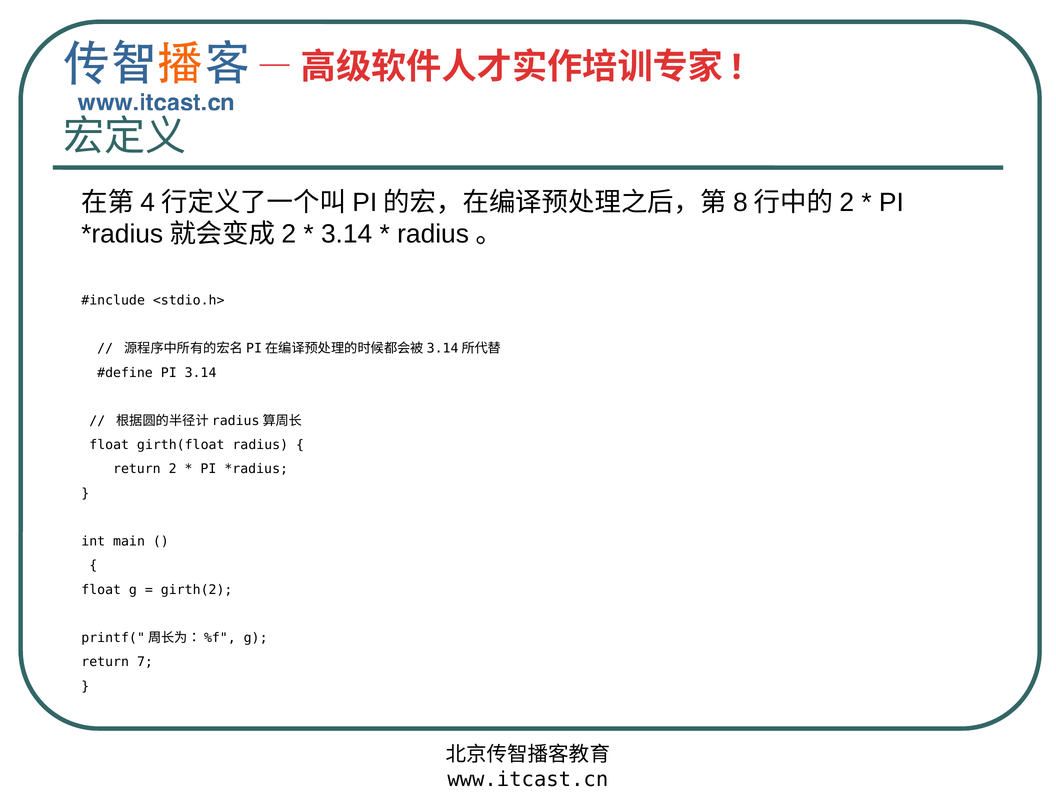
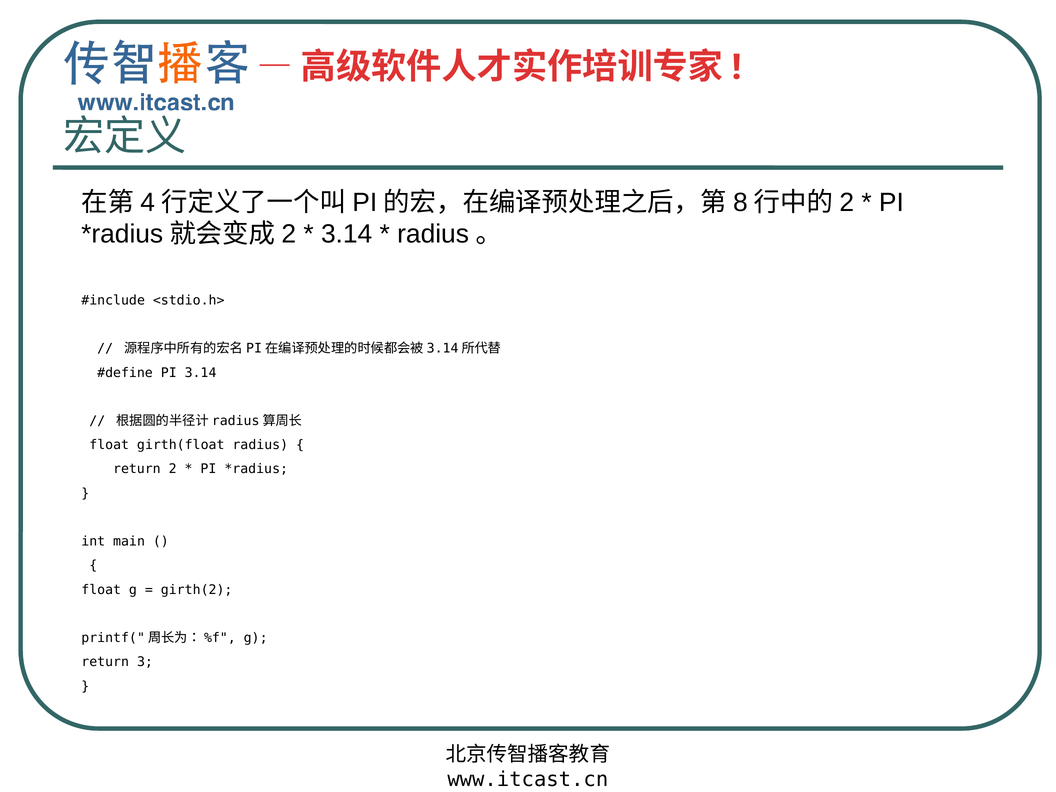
7: 7 -> 3 (145, 662)
